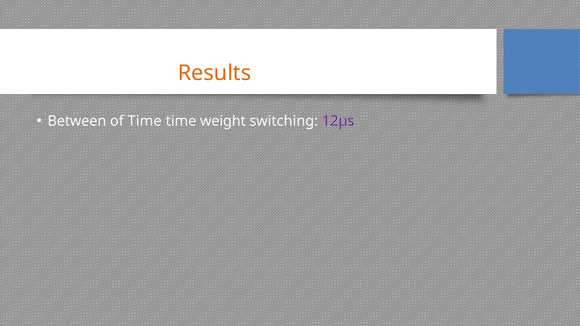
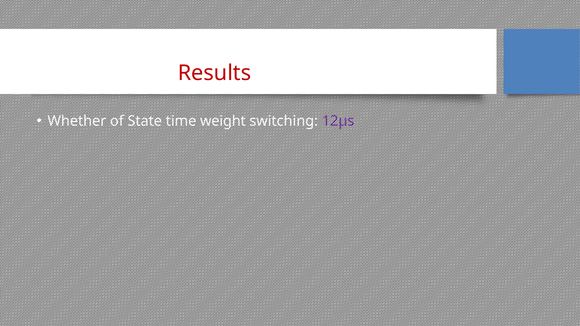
Results colour: orange -> red (214, 73)
Between: Between -> Whether (77, 121)
of Time: Time -> State (145, 121)
